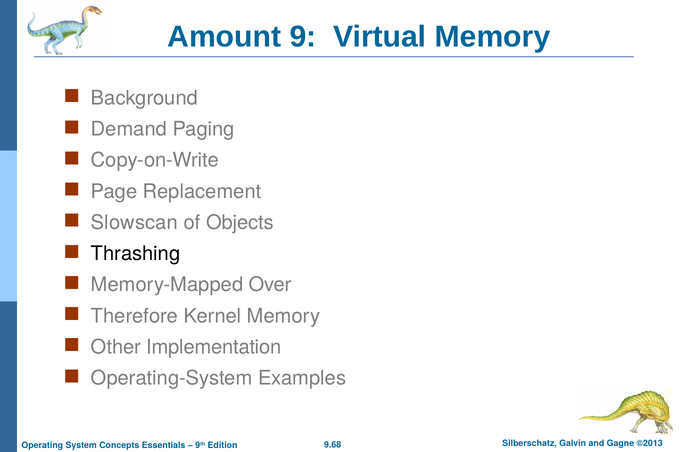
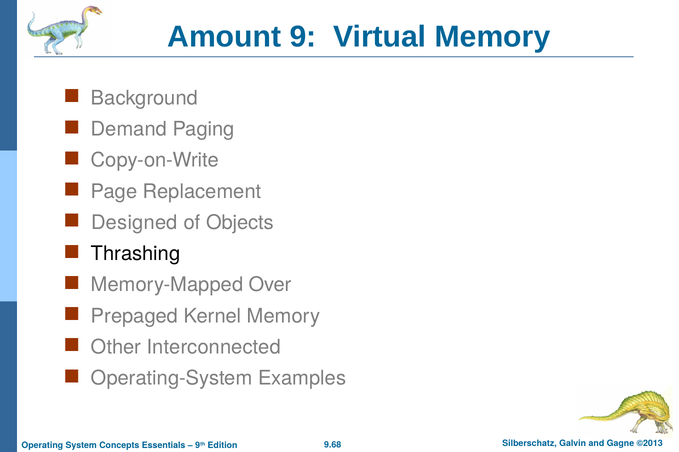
Slowscan: Slowscan -> Designed (134, 223)
Therefore: Therefore -> Prepaged (135, 316)
Implementation: Implementation -> Interconnected (214, 348)
